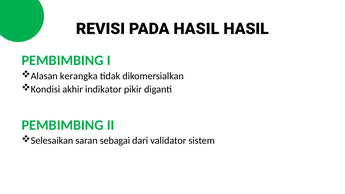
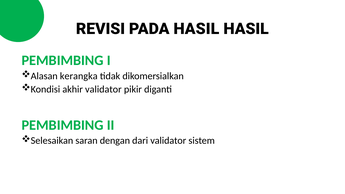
akhir indikator: indikator -> validator (103, 89)
sebagai: sebagai -> dengan (115, 141)
